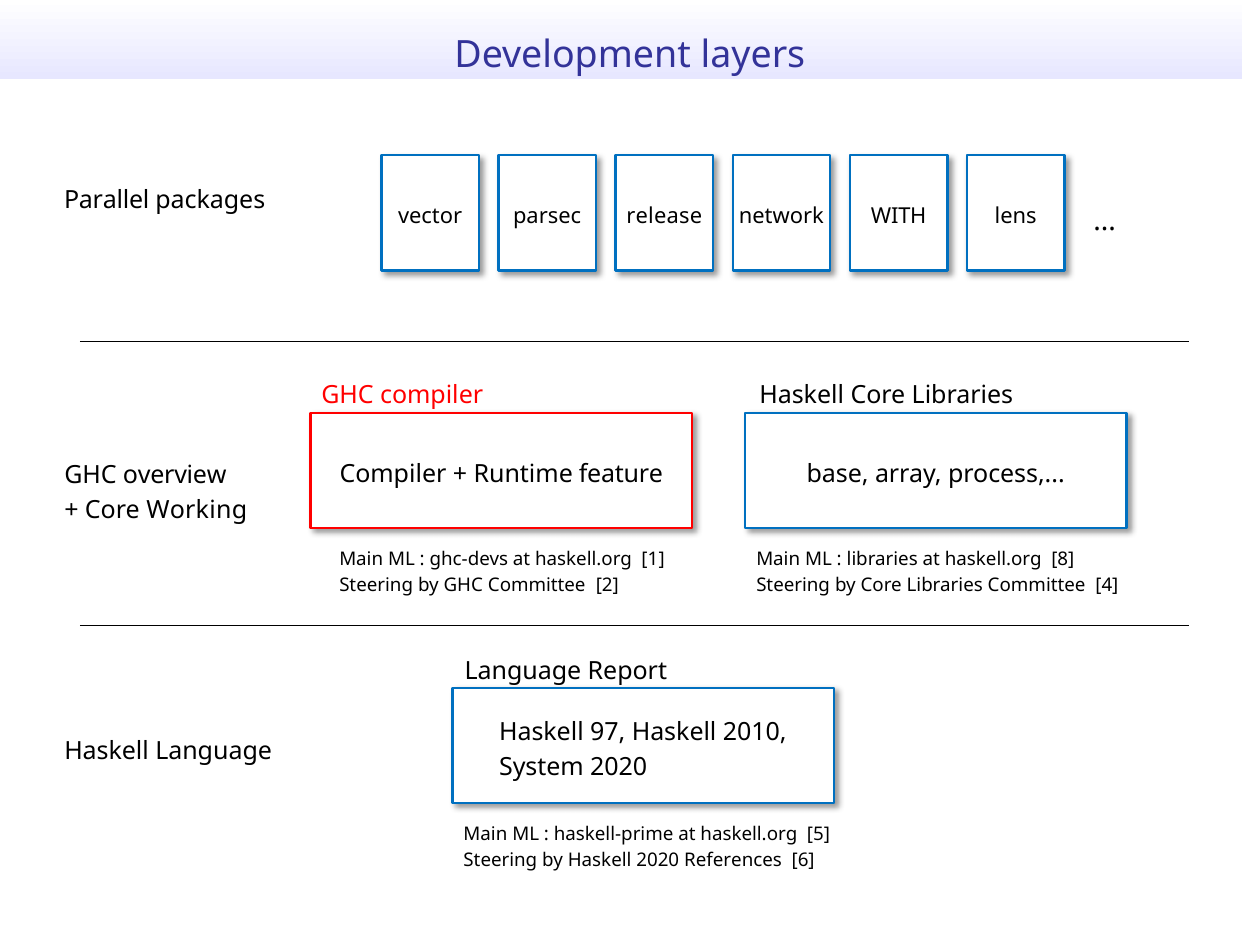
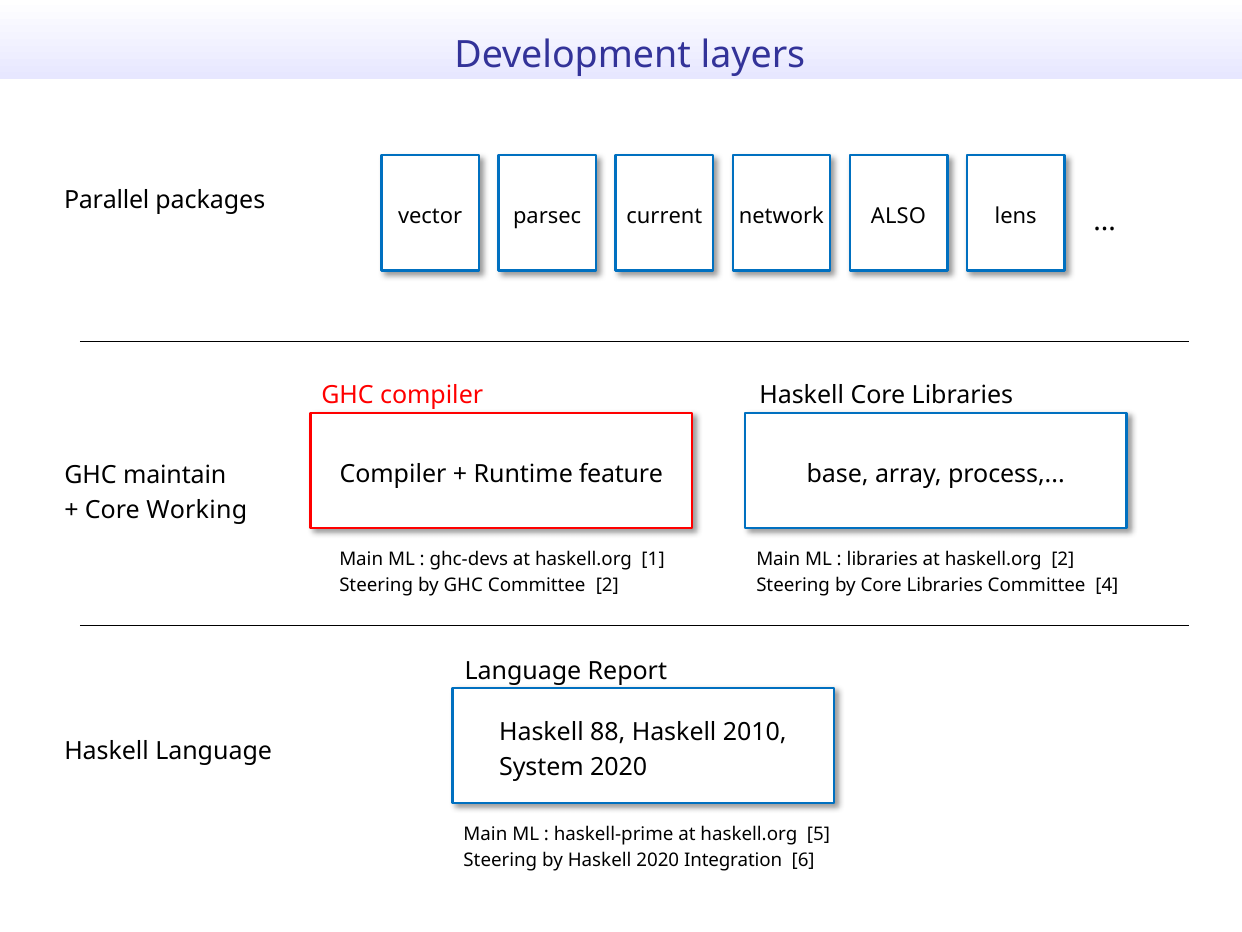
release: release -> current (664, 217)
WITH: WITH -> ALSO (898, 217)
overview: overview -> maintain (175, 475)
haskell.org 8: 8 -> 2 (1063, 559)
97: 97 -> 88 (608, 732)
References: References -> Integration (733, 860)
